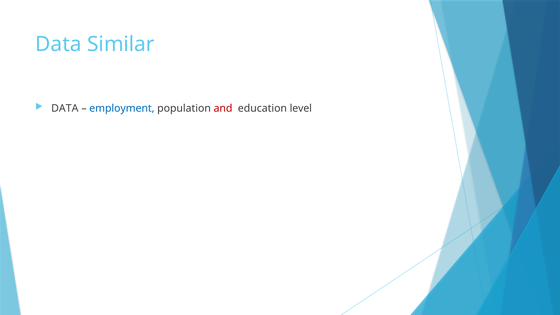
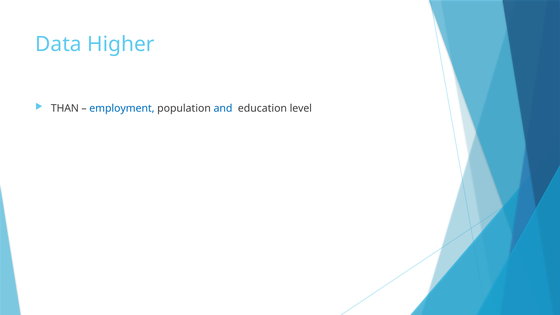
Similar: Similar -> Higher (121, 44)
DATA: DATA -> THAN (65, 108)
and colour: red -> blue (223, 108)
